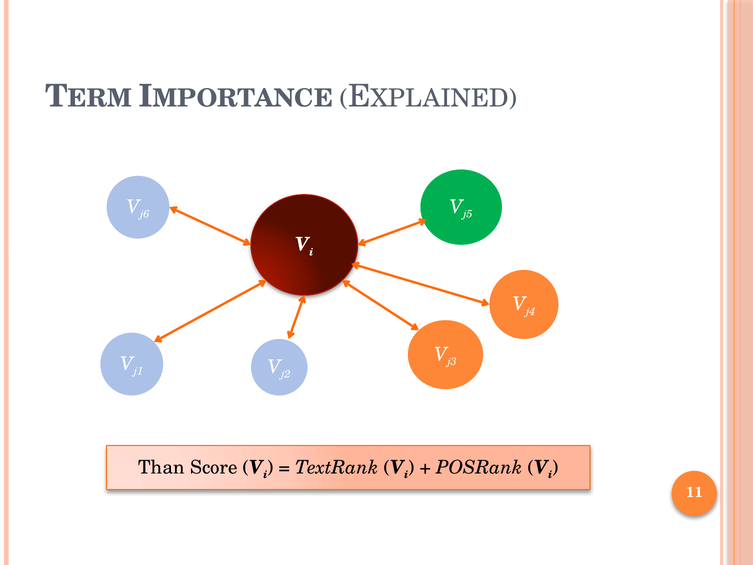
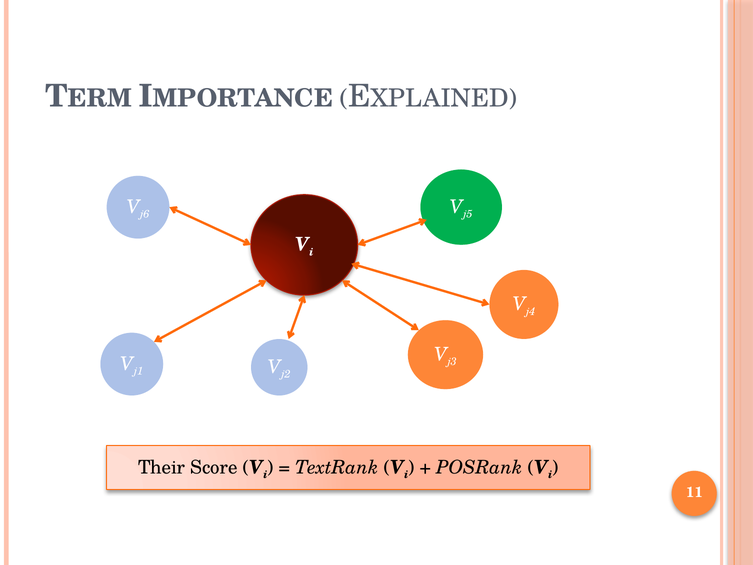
Than: Than -> Their (162, 467)
